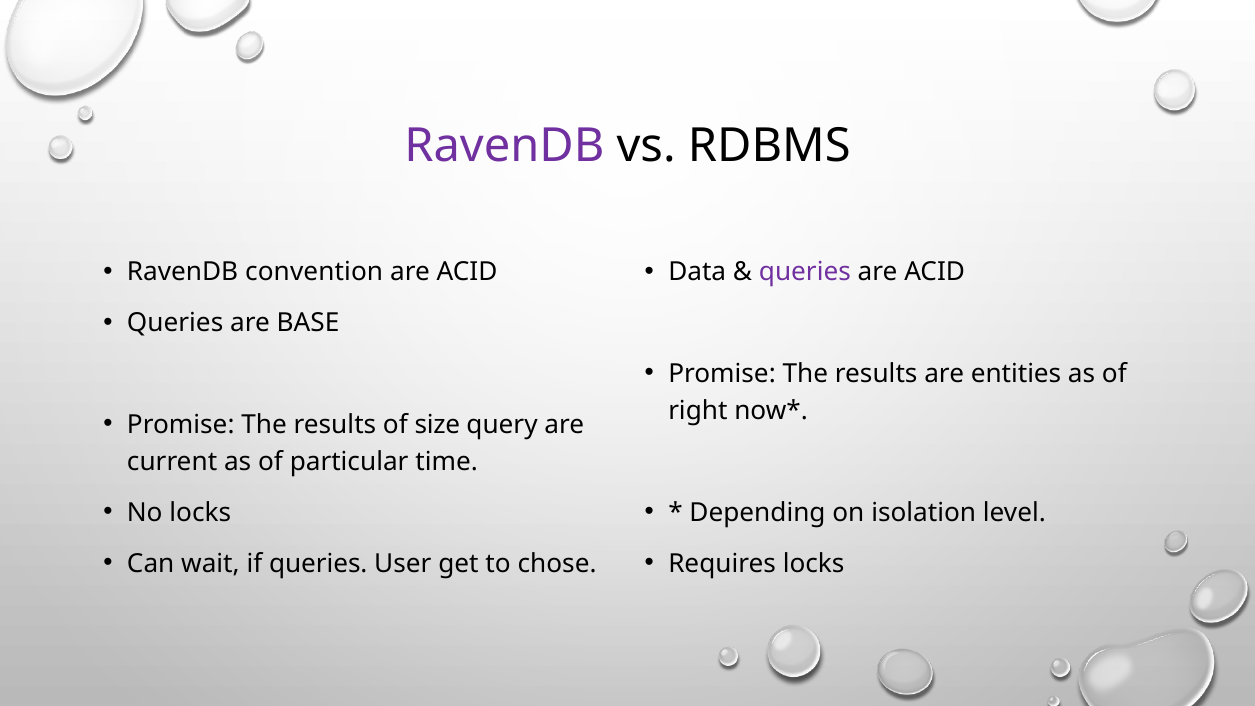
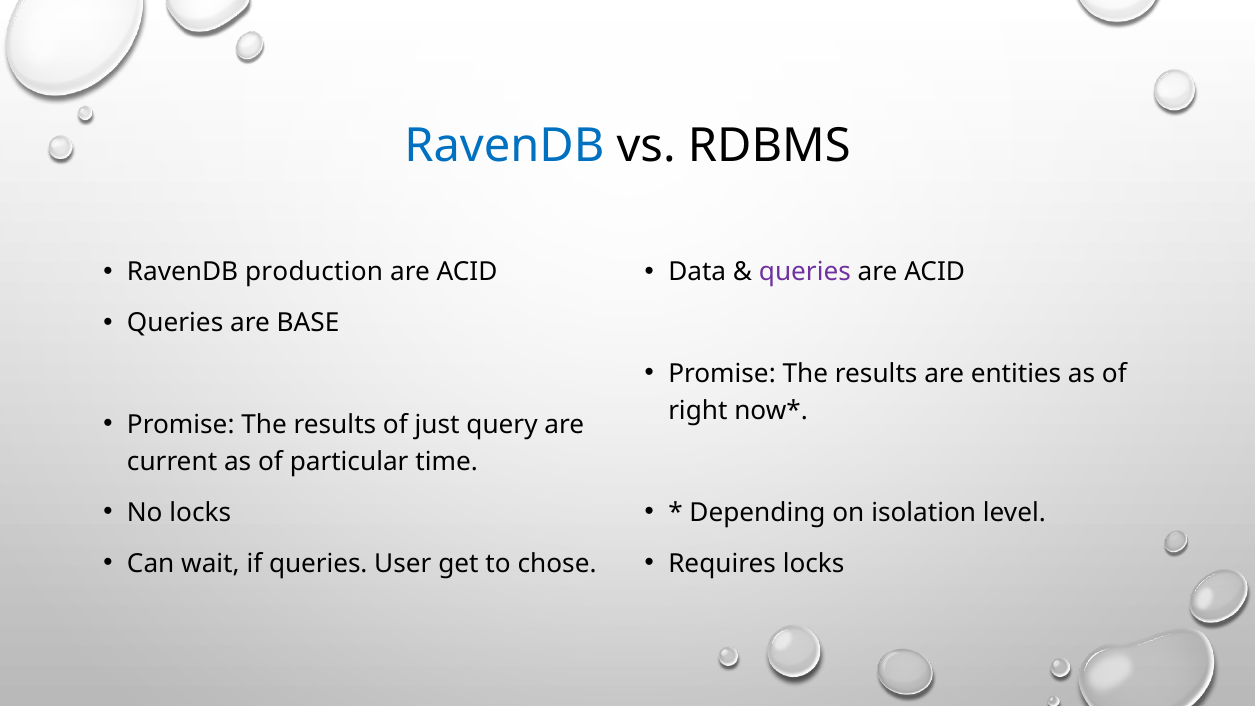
RavenDB colour: purple -> blue (504, 145)
convention: convention -> production (314, 272)
size: size -> just (437, 424)
